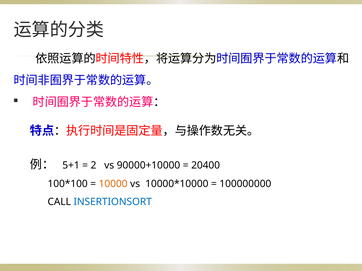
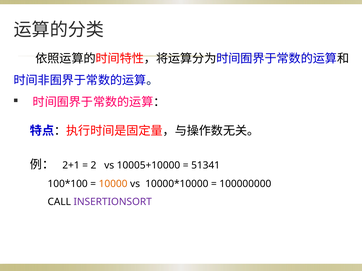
5+1: 5+1 -> 2+1 (71, 166)
90000+10000: 90000+10000 -> 10005+10000 (148, 166)
20400: 20400 -> 51341 (206, 166)
INSERTIONSORT colour: blue -> purple (113, 202)
